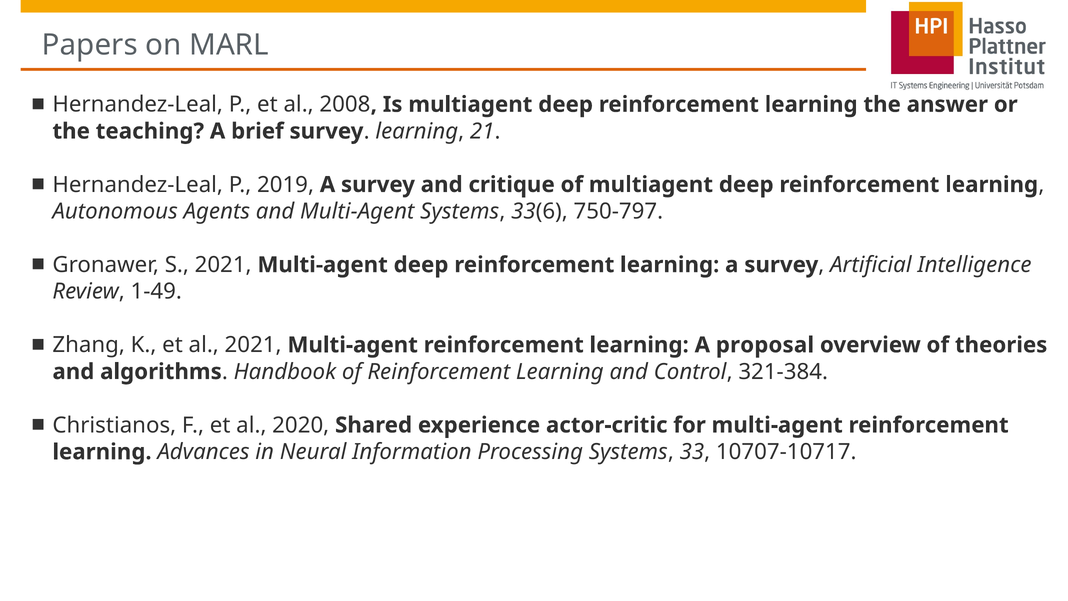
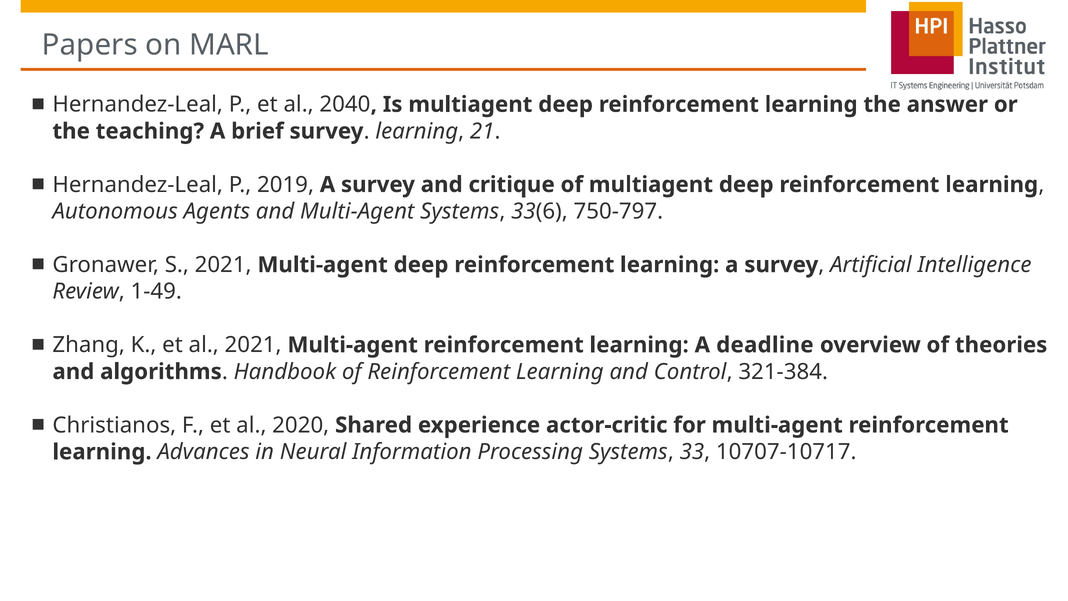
2008: 2008 -> 2040 (345, 104)
proposal: proposal -> deadline (765, 345)
